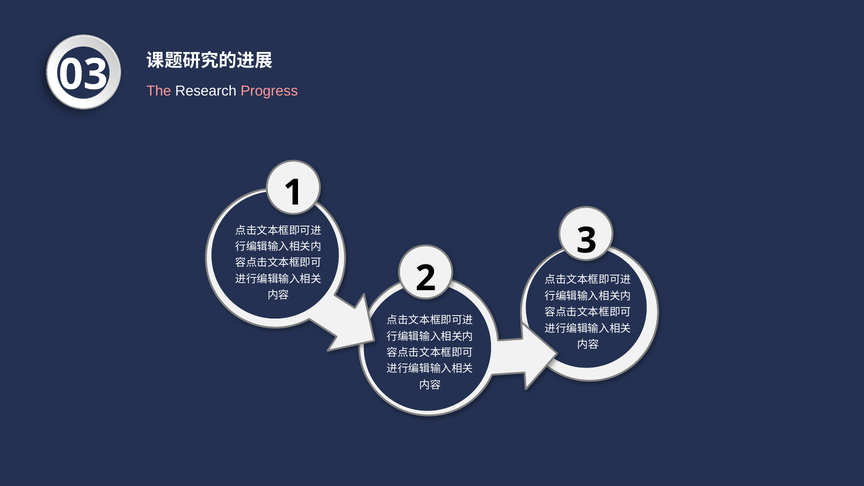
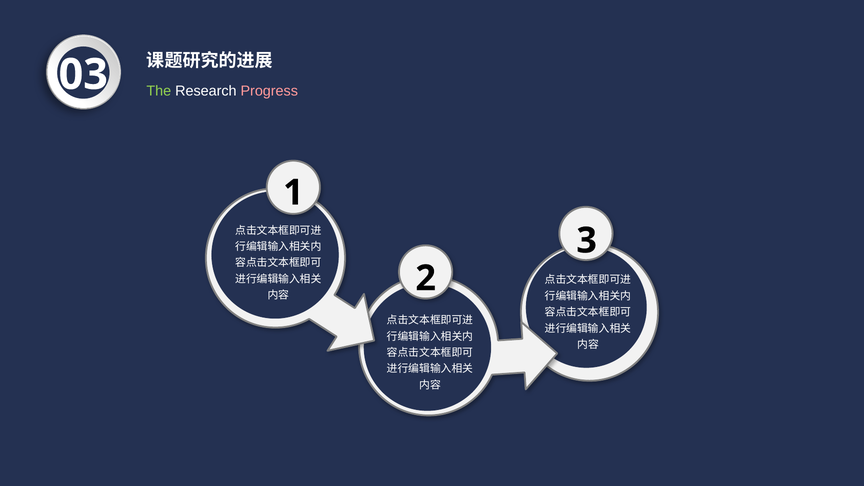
The colour: pink -> light green (159, 91)
